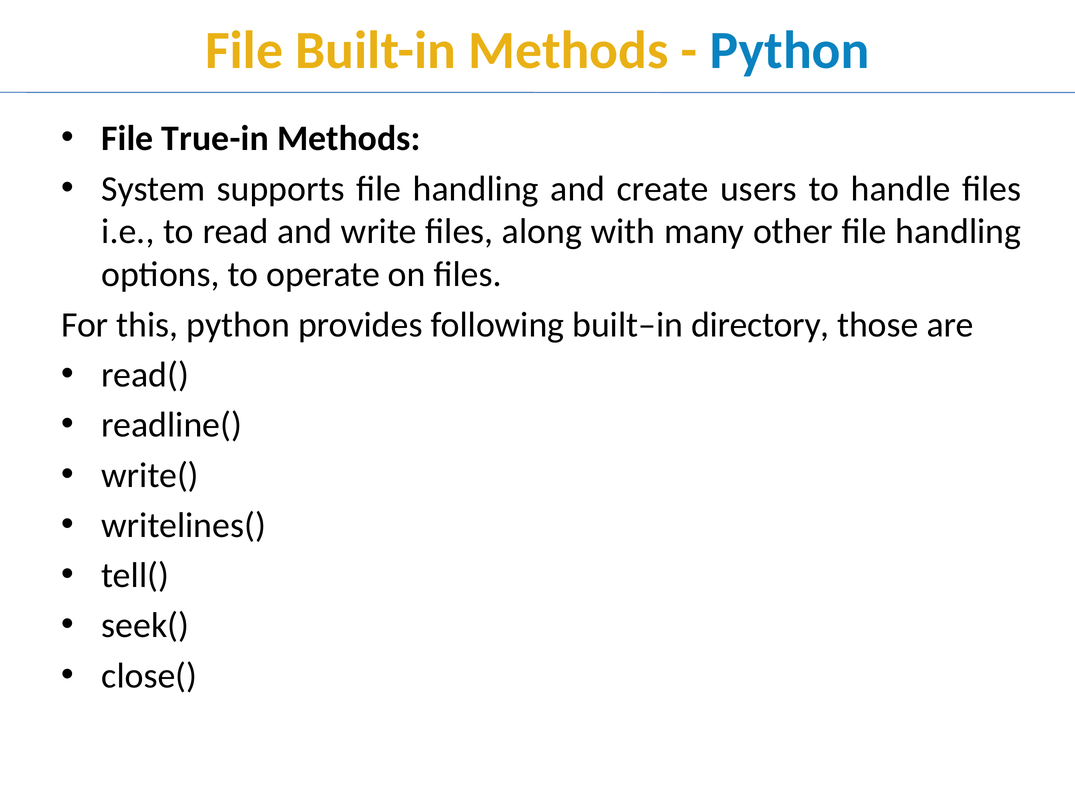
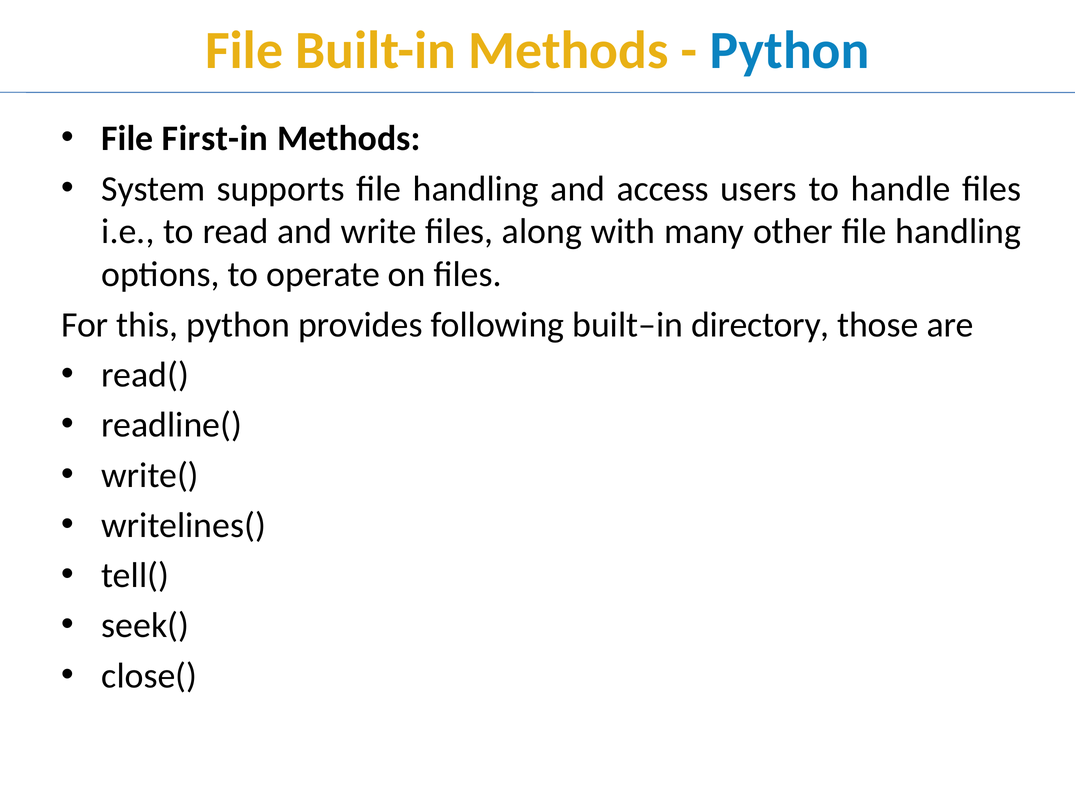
True-in: True-in -> First-in (215, 139)
create: create -> access (663, 189)
